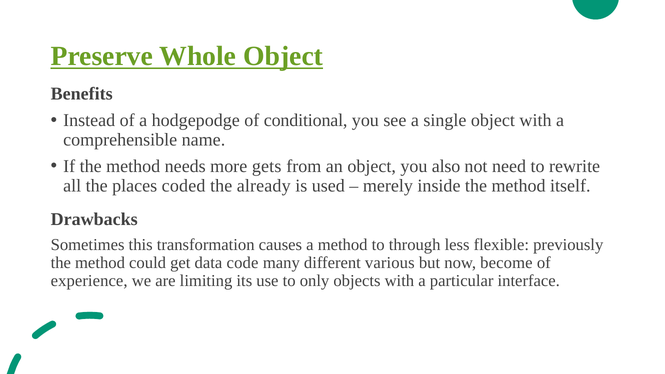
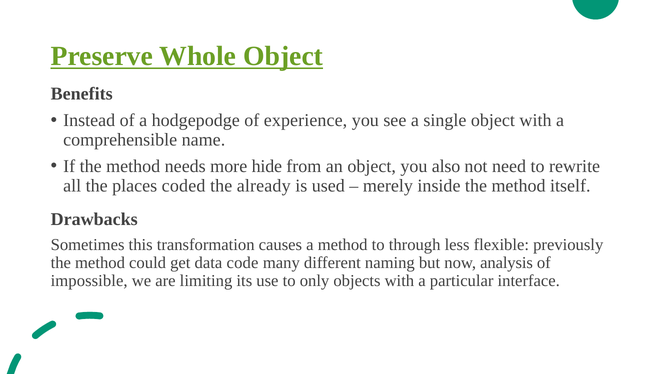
conditional: conditional -> experience (306, 120)
gets: gets -> hide (267, 166)
various: various -> naming (390, 263)
become: become -> analysis (507, 263)
experience: experience -> impossible (89, 281)
